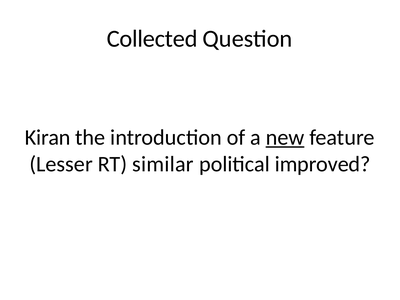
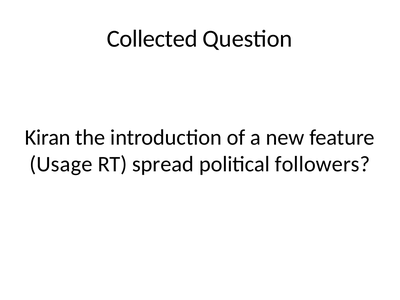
new underline: present -> none (285, 138)
Lesser: Lesser -> Usage (61, 164)
similar: similar -> spread (163, 164)
improved: improved -> followers (322, 164)
